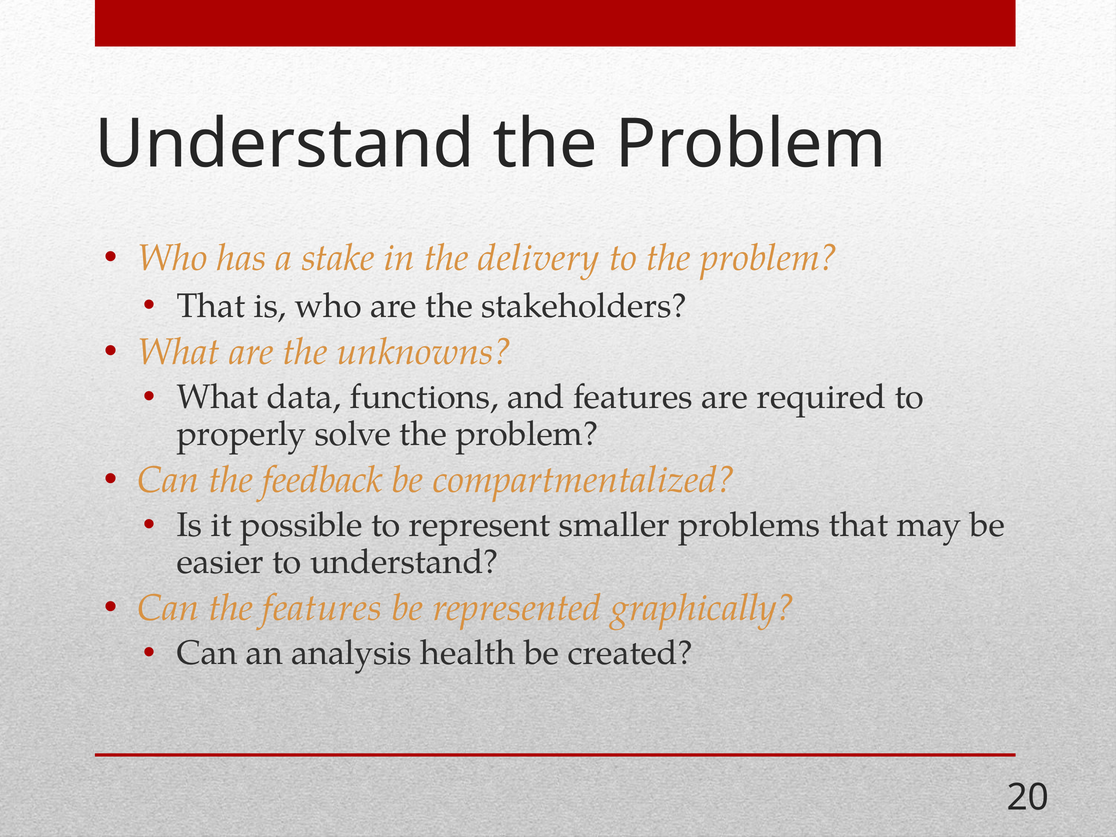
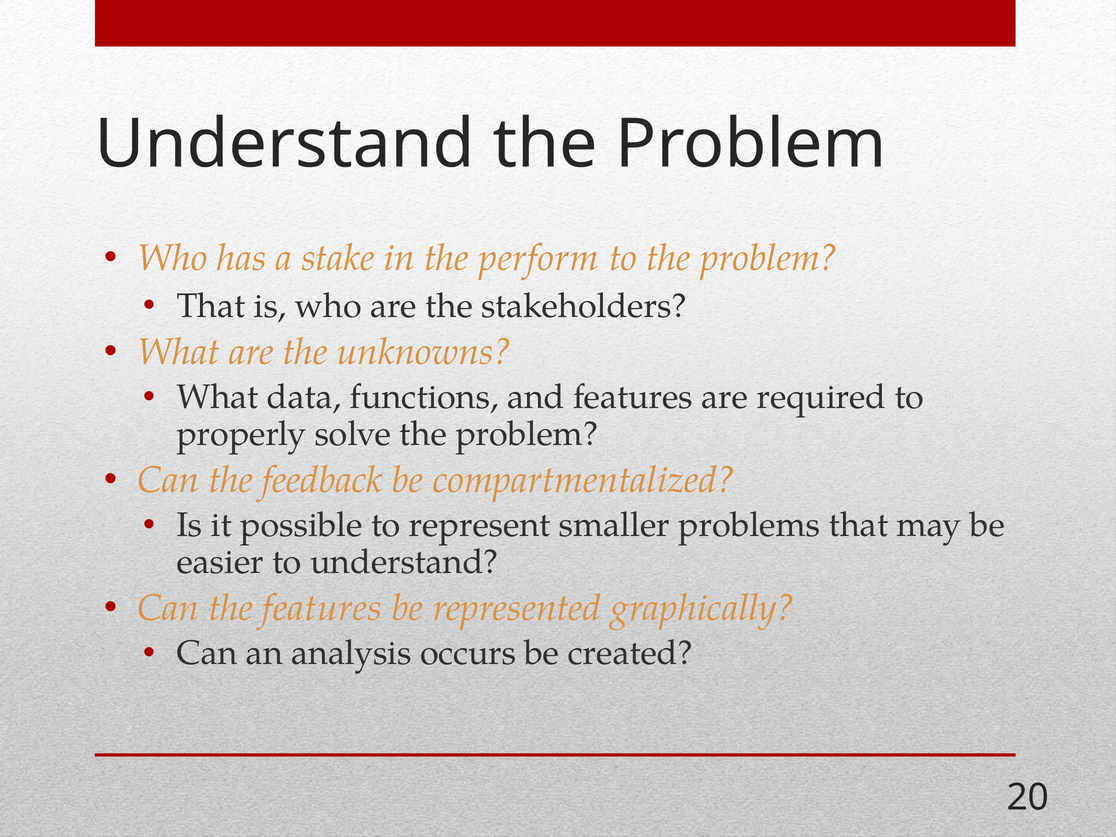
delivery: delivery -> perform (539, 258)
health: health -> occurs (468, 653)
